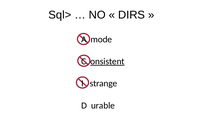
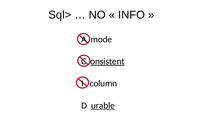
DIRS: DIRS -> INFO (132, 15)
strange: strange -> column (103, 84)
urable underline: none -> present (103, 106)
